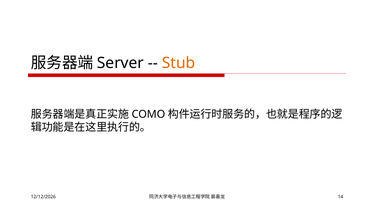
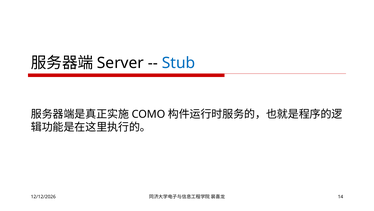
Stub colour: orange -> blue (179, 63)
